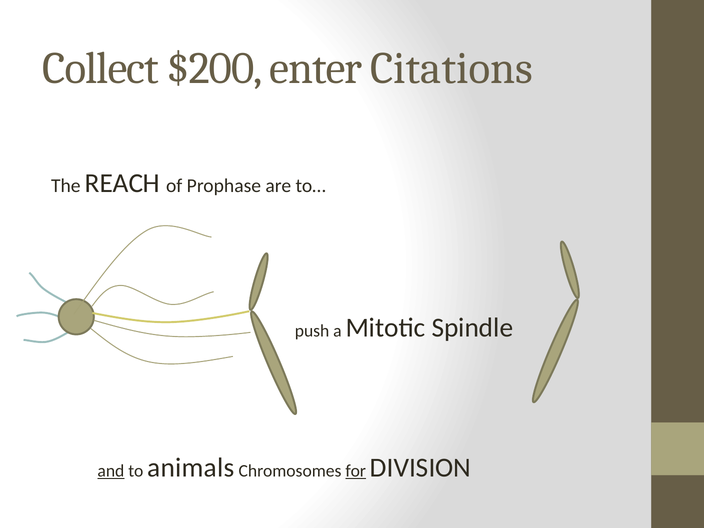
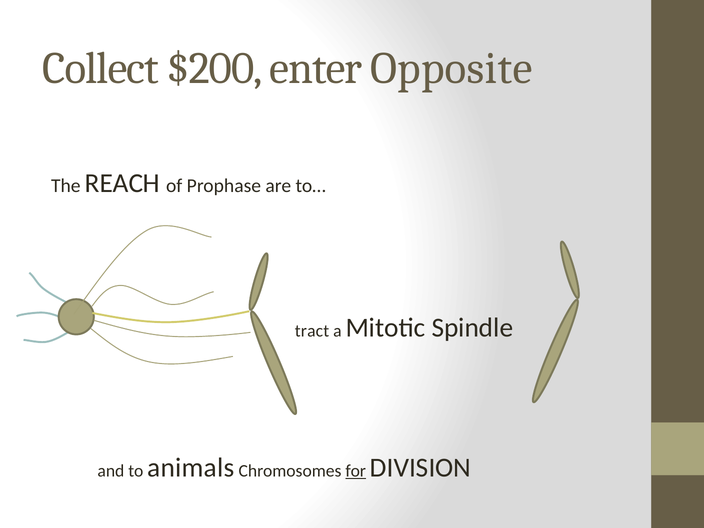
Citations: Citations -> Opposite (451, 68)
push: push -> tract (312, 331)
and underline: present -> none (111, 471)
